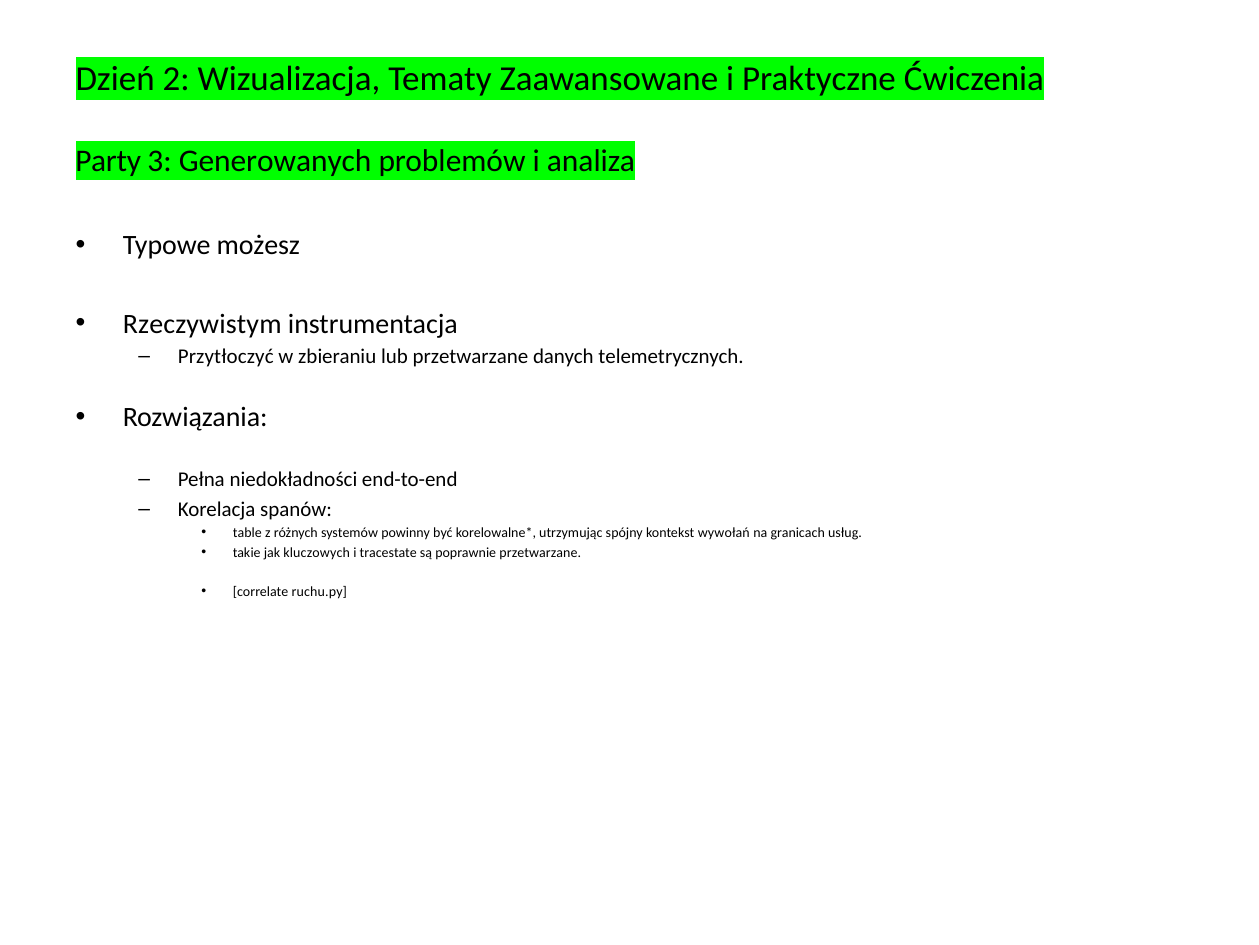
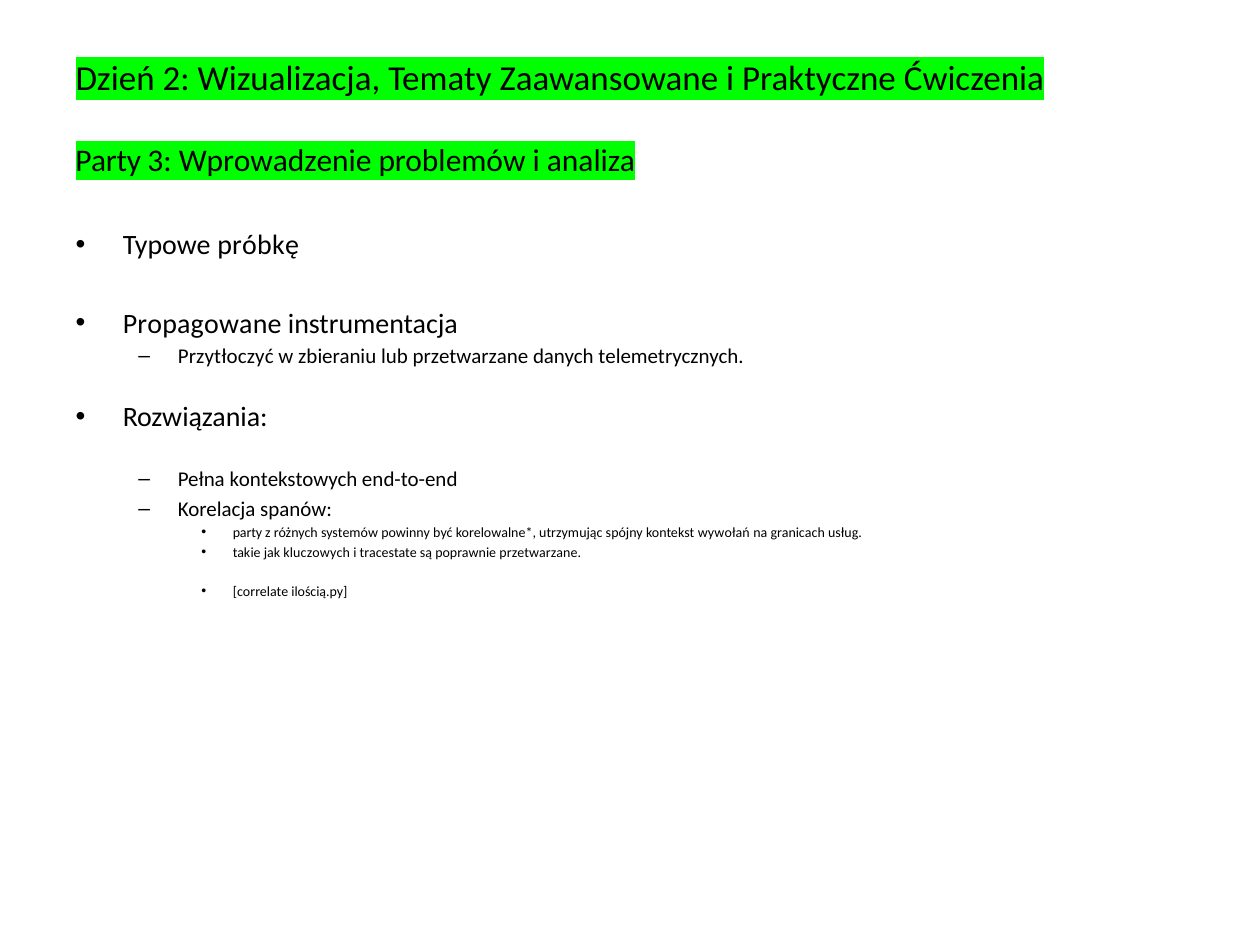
Generowanych: Generowanych -> Wprowadzenie (275, 161)
możesz: możesz -> próbkę (258, 245)
Rzeczywistym: Rzeczywistym -> Propagowane (202, 324)
niedokładności: niedokładności -> kontekstowych (294, 480)
table: table -> party (247, 532)
ruchu.py: ruchu.py -> ilością.py (319, 591)
